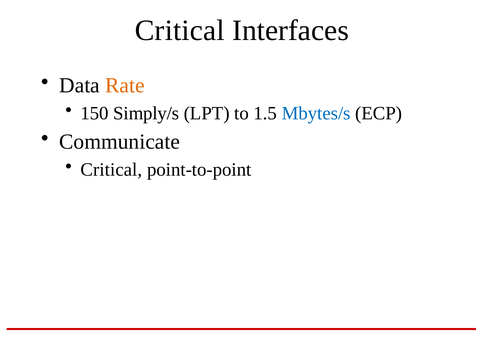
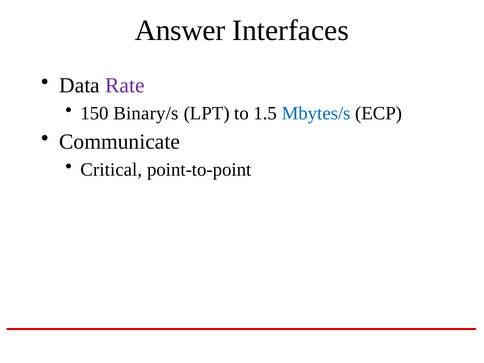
Critical: Critical -> Answer (180, 30)
Rate colour: orange -> purple (125, 85)
Simply/s: Simply/s -> Binary/s (146, 113)
